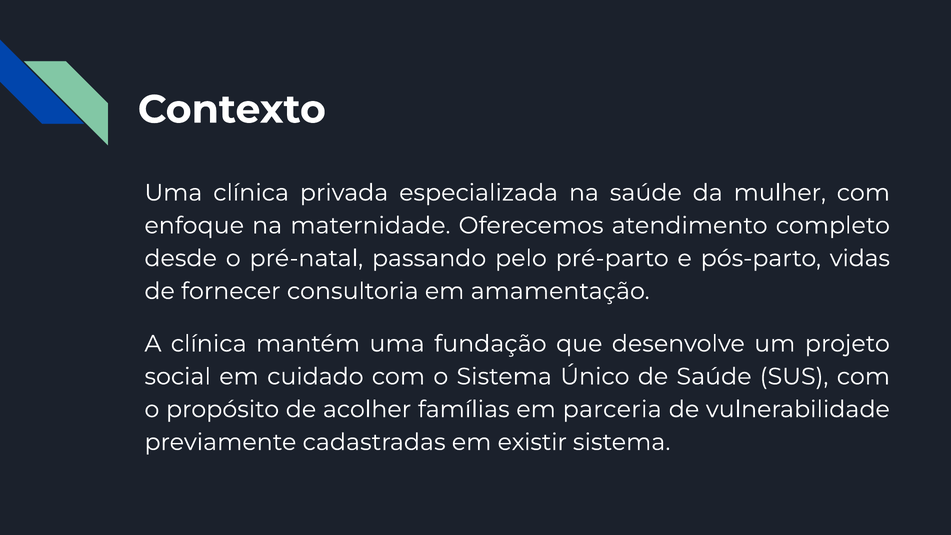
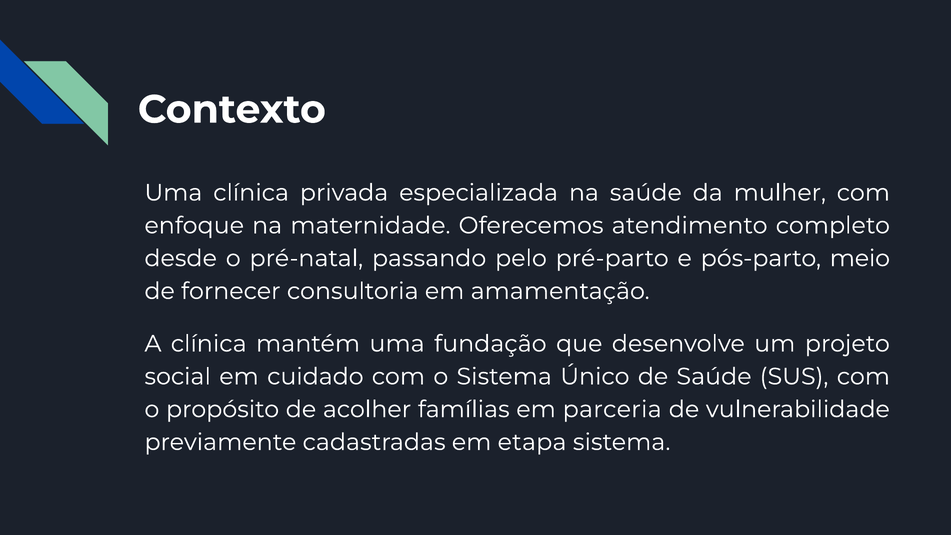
vidas: vidas -> meio (860, 258)
existir: existir -> etapa (532, 442)
